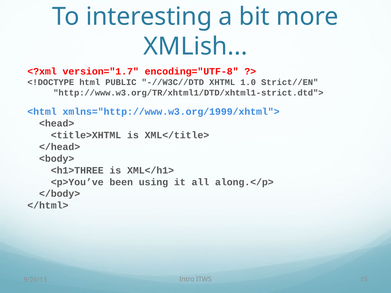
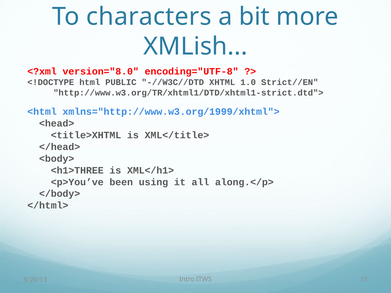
interesting: interesting -> characters (149, 17)
version="1.7: version="1.7 -> version="8.0 (101, 71)
